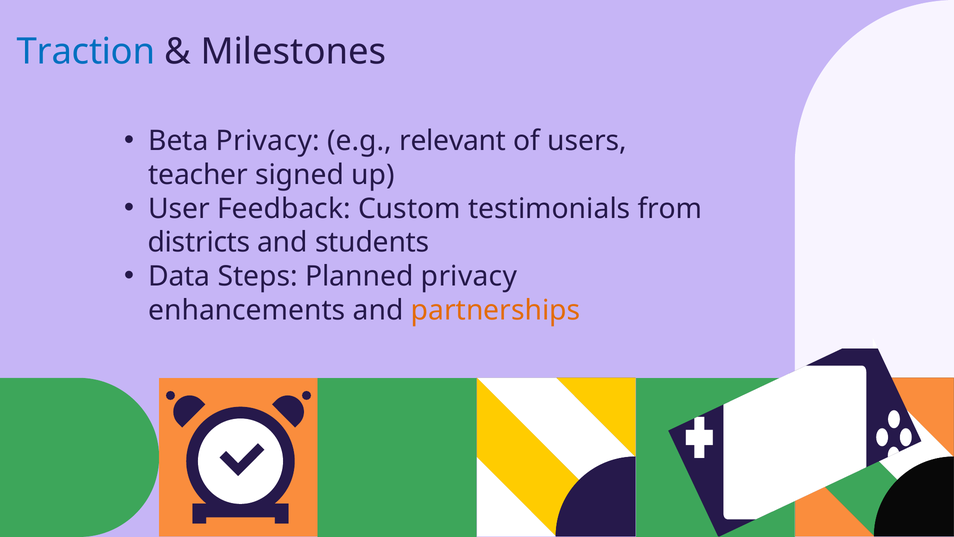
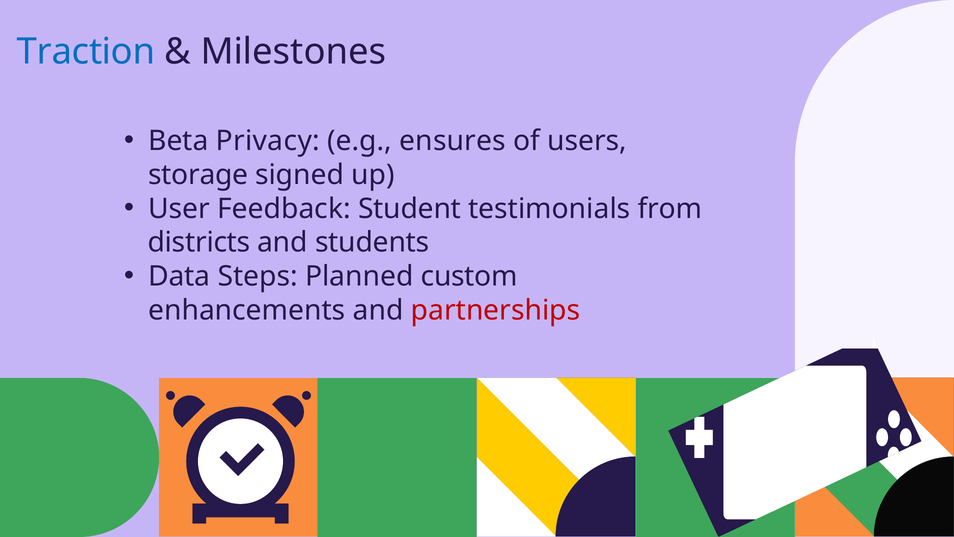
relevant: relevant -> ensures (453, 141)
teacher: teacher -> storage (198, 175)
Custom: Custom -> Student (410, 209)
Planned privacy: privacy -> custom (469, 276)
partnerships colour: orange -> red (496, 310)
